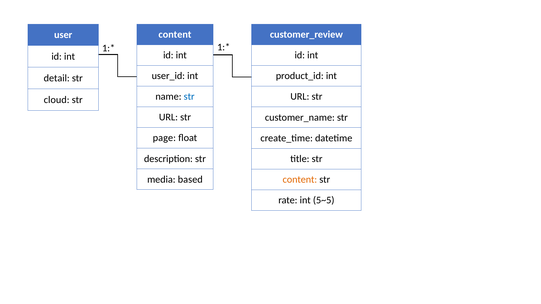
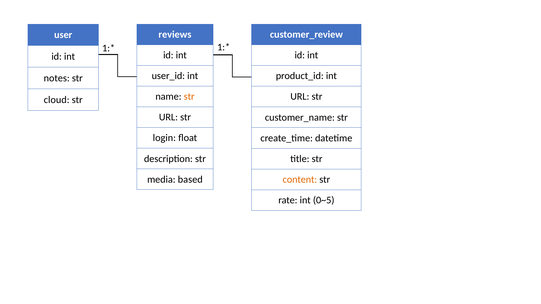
content: content -> reviews (175, 35)
detail: detail -> notes (57, 78)
str colour: blue -> orange (189, 97)
page: page -> login (164, 138)
5~5: 5~5 -> 0~5 (324, 200)
